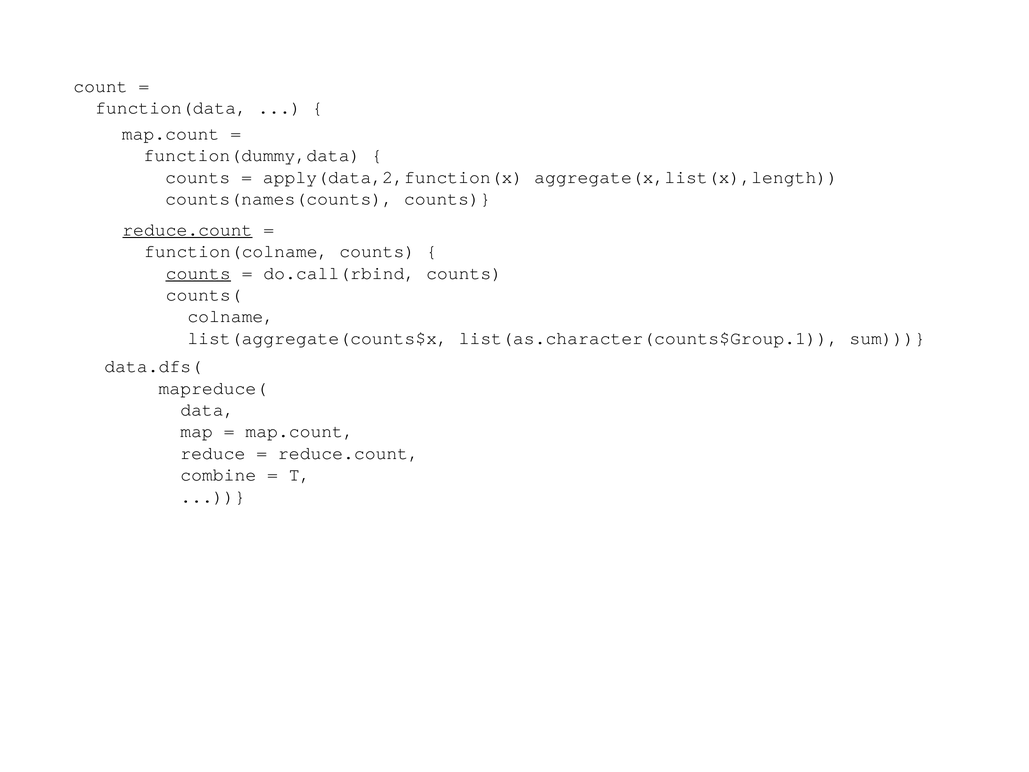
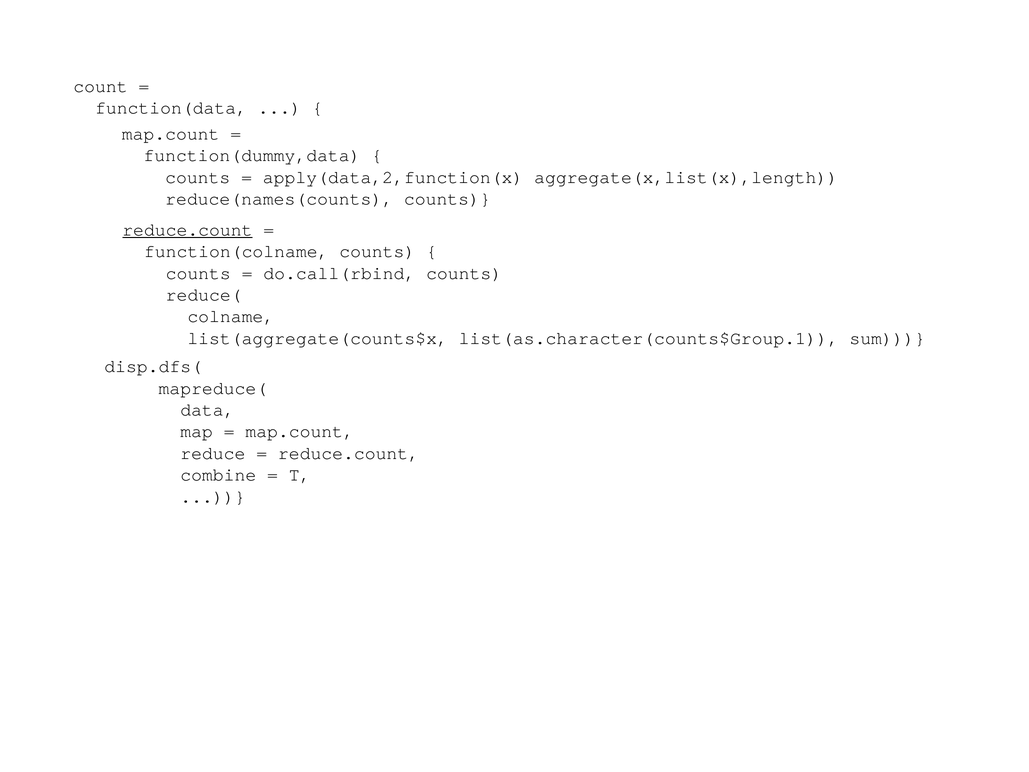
counts(names(counts: counts(names(counts -> reduce(names(counts (279, 199)
counts underline: present -> none (198, 273)
counts(: counts( -> reduce( (204, 295)
data.dfs(: data.dfs( -> disp.dfs( (153, 366)
